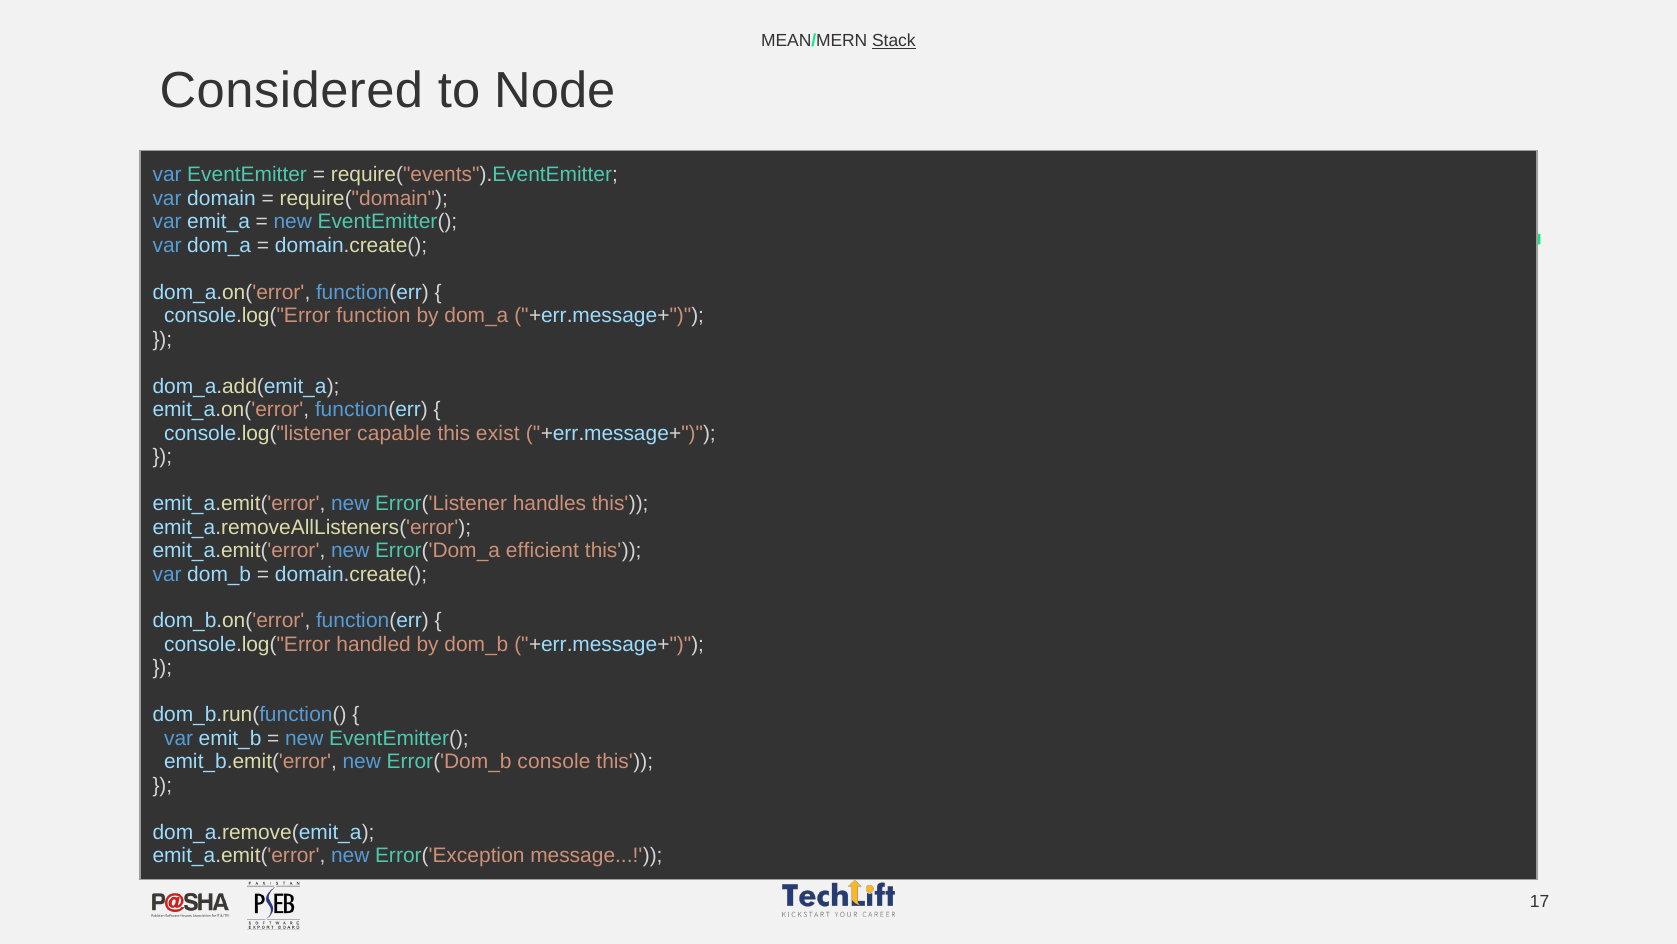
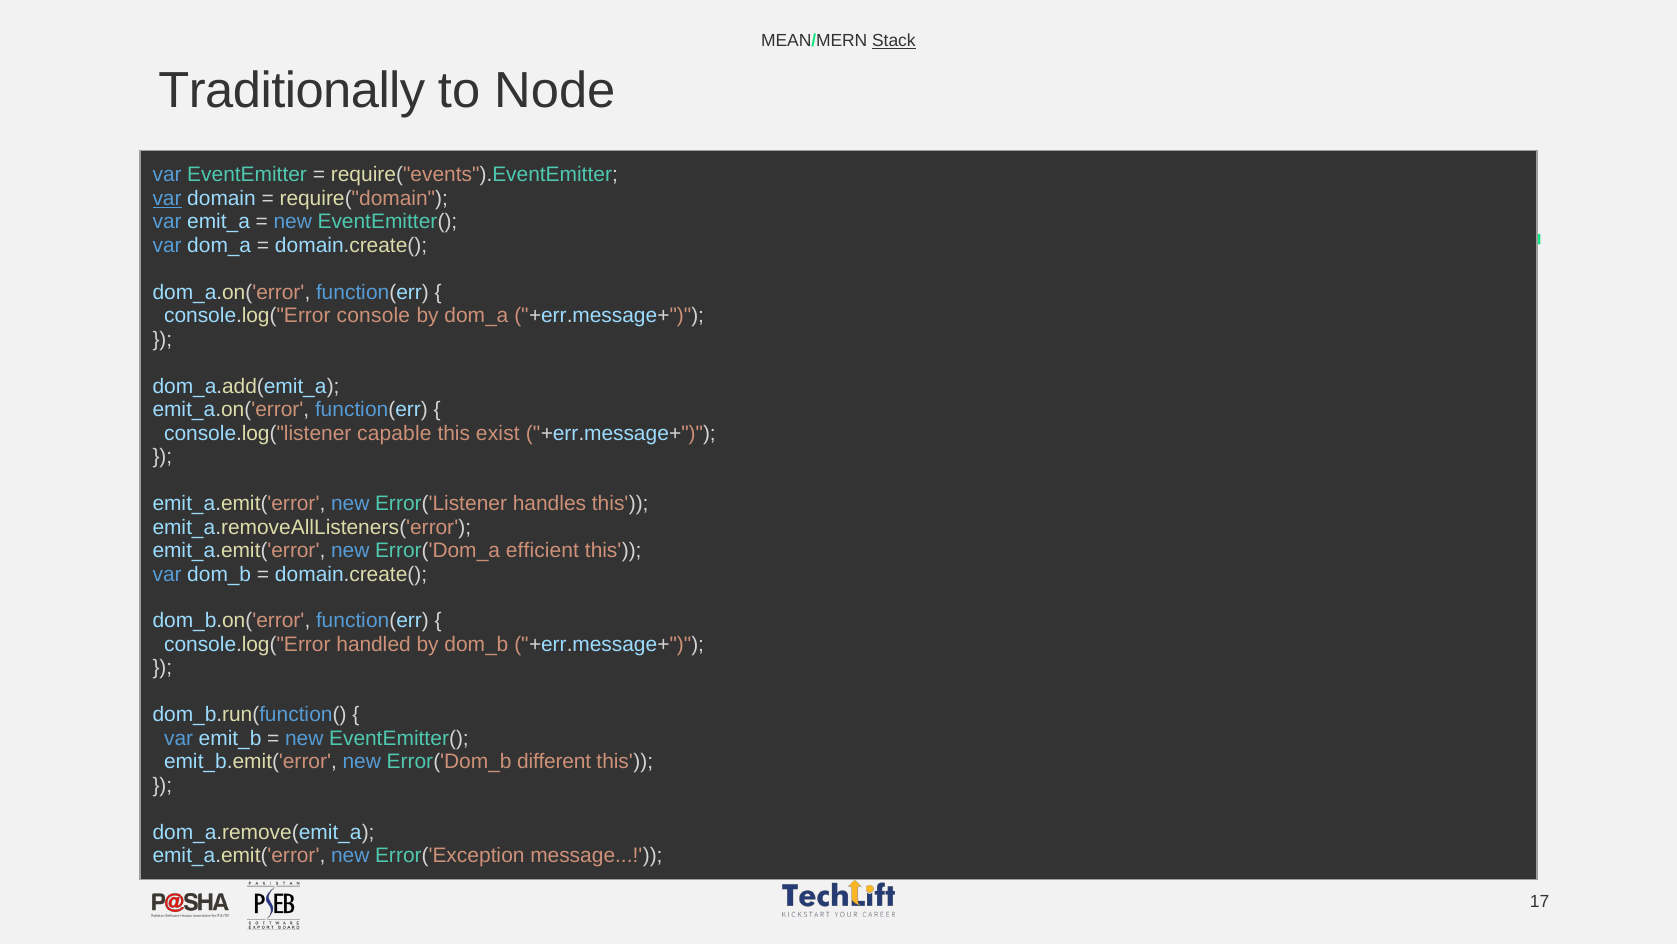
Considered: Considered -> Traditionally (292, 90)
var underline: none -> present (167, 198)
function: function -> console (373, 315)
console: console -> different (554, 761)
